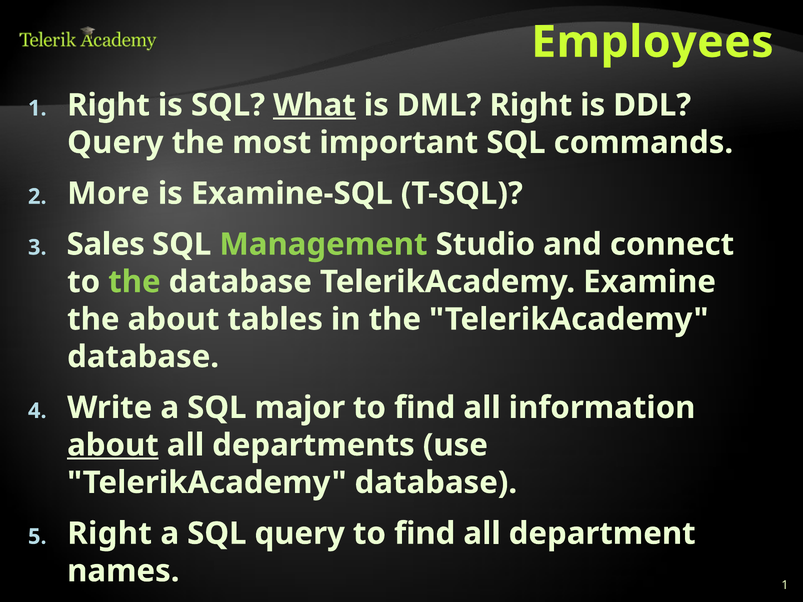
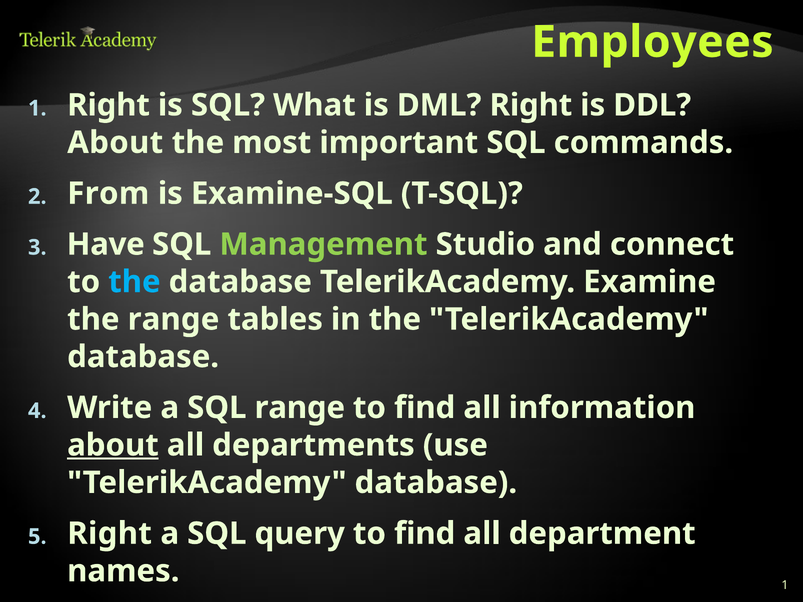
What underline: present -> none (314, 105)
Query: Query -> About (115, 143)
More: More -> From (108, 194)
Sales: Sales -> Have (106, 244)
the colour: light green -> light blue (134, 282)
the about: about -> range (173, 319)
SQL major: major -> range (300, 408)
